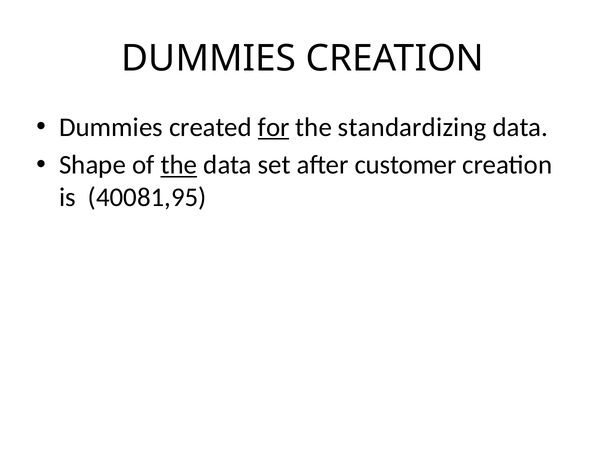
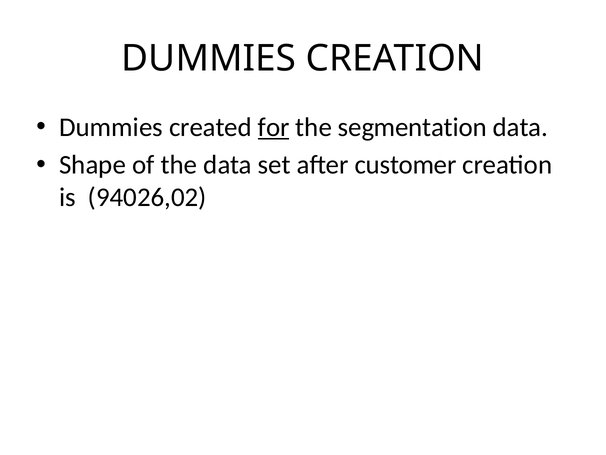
standardizing: standardizing -> segmentation (412, 127)
the underline: present -> none (179, 165)
40081,95: 40081,95 -> 94026,02 (147, 197)
